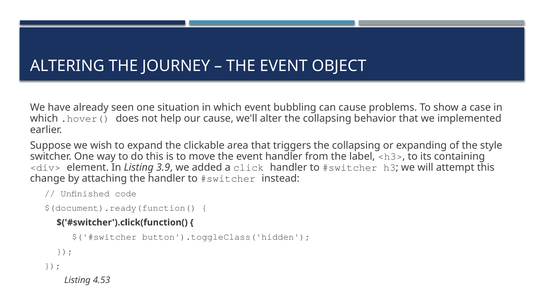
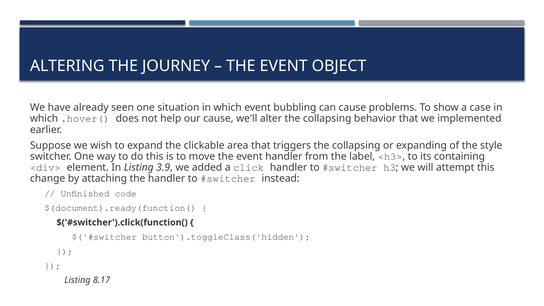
4.53: 4.53 -> 8.17 (102, 280)
